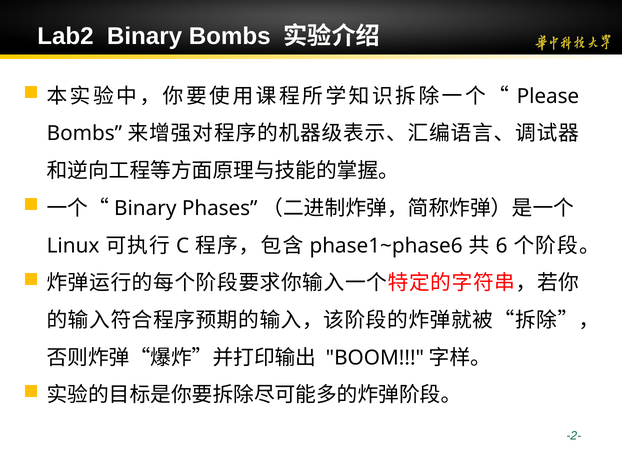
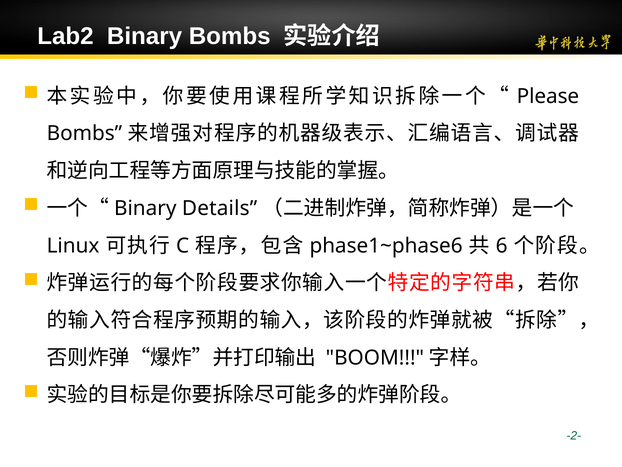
Phases: Phases -> Details (220, 208)
